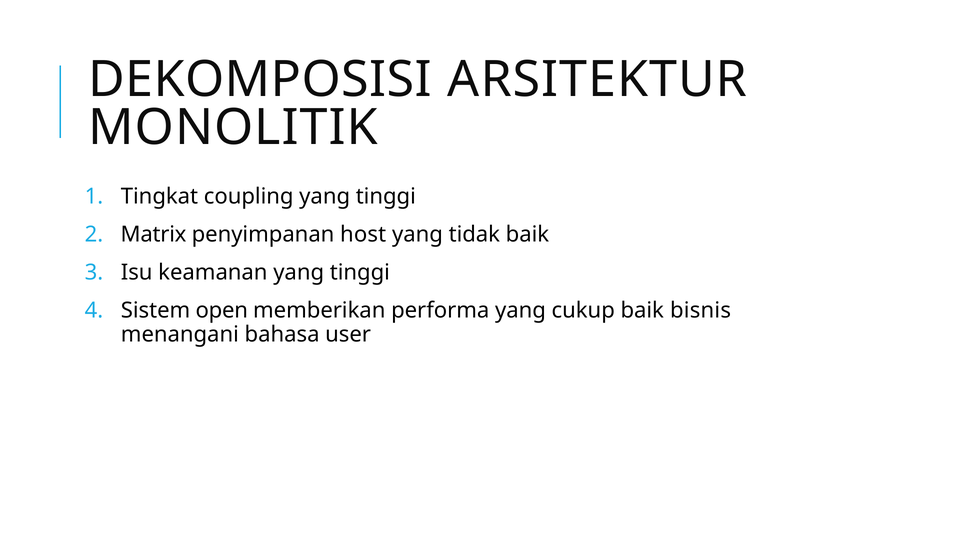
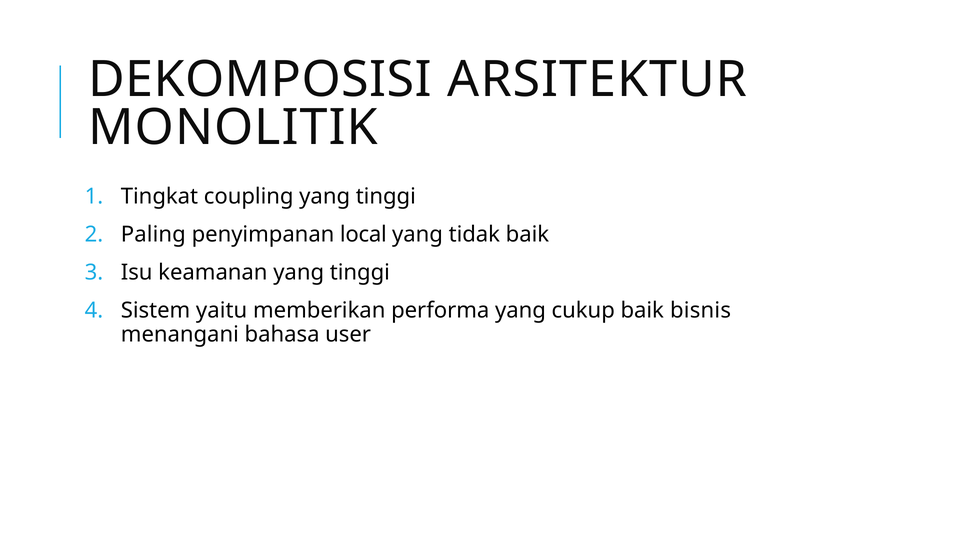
Matrix: Matrix -> Paling (153, 234)
host: host -> local (363, 234)
open: open -> yaitu (222, 310)
